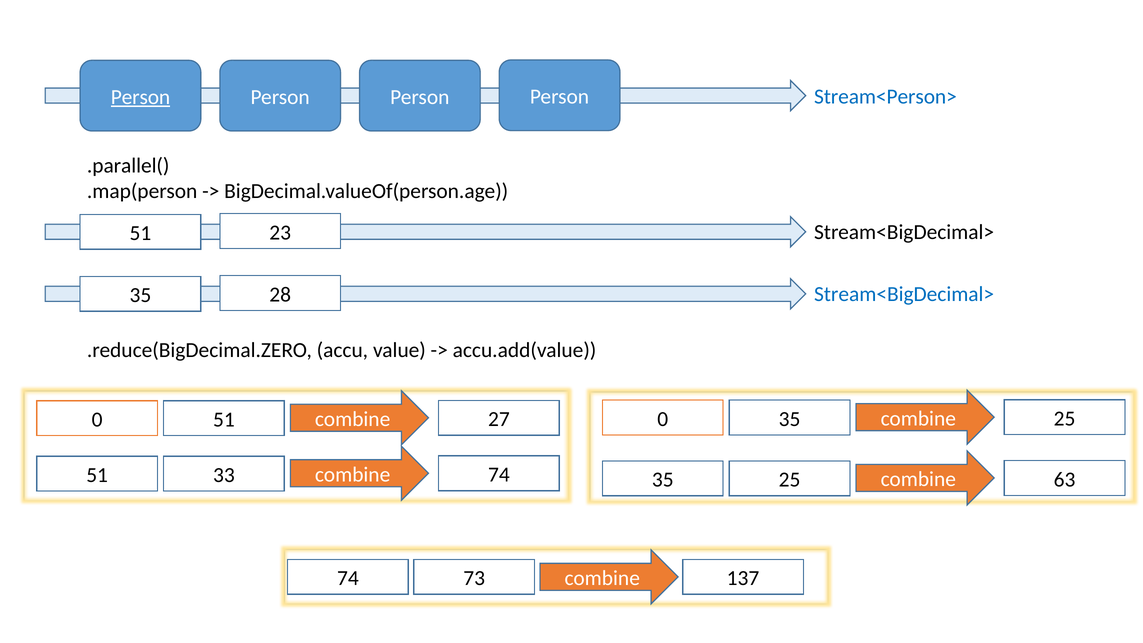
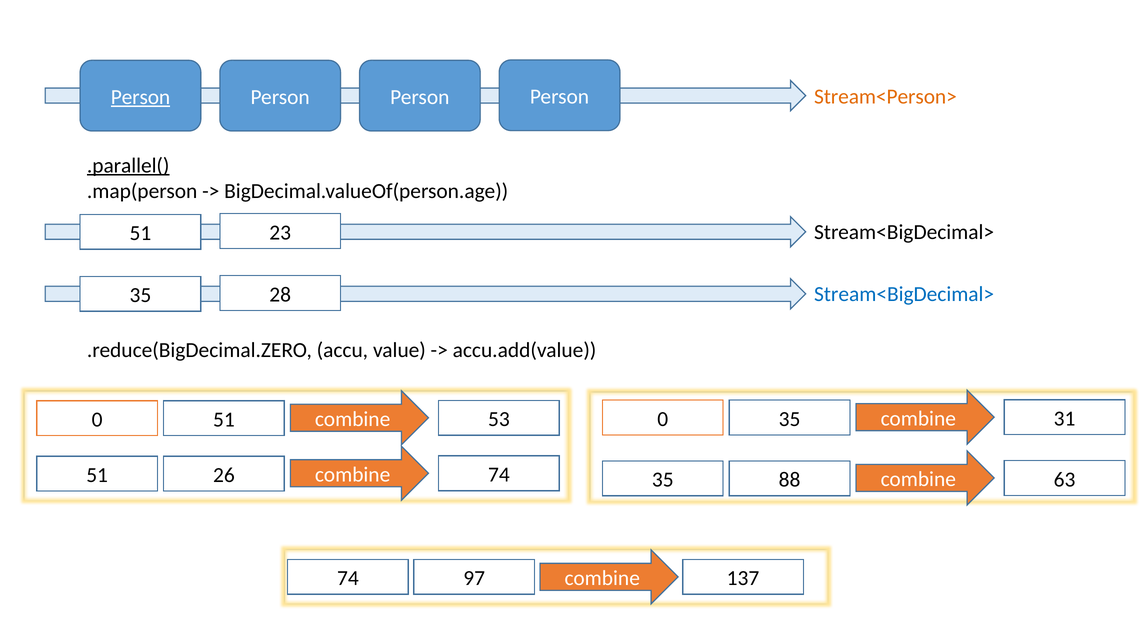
Stream<Person> colour: blue -> orange (885, 97)
.parallel( underline: none -> present (128, 165)
0 35 25: 25 -> 31 (1065, 419)
27: 27 -> 53 (499, 419)
33: 33 -> 26 (224, 475)
25: 25 -> 88 (790, 480)
73: 73 -> 97 (474, 578)
